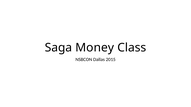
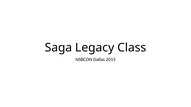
Money: Money -> Legacy (95, 48)
